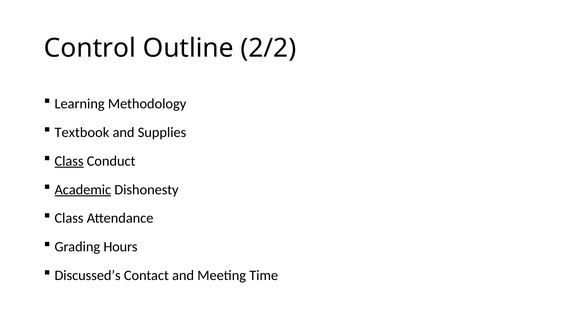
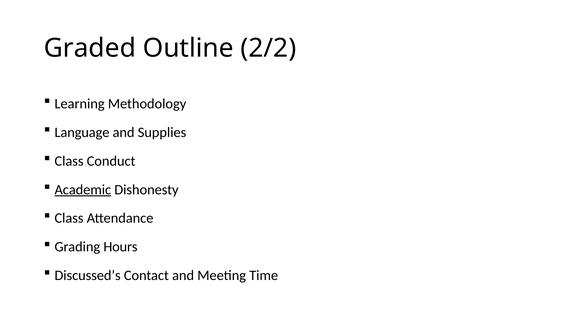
Control: Control -> Graded (90, 48)
Textbook: Textbook -> Language (82, 132)
Class underline: present -> none (69, 161)
